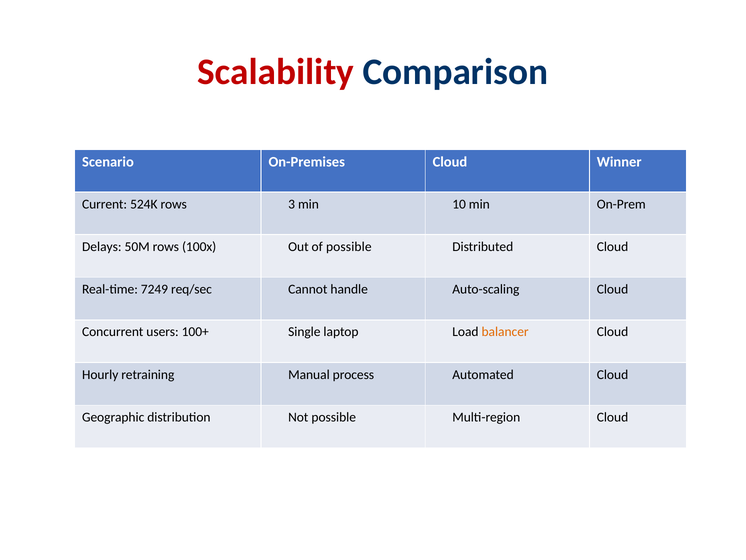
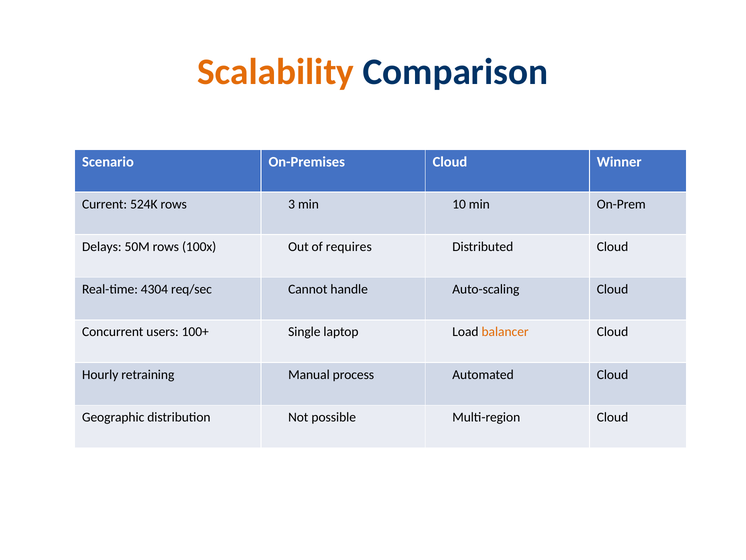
Scalability colour: red -> orange (276, 72)
of possible: possible -> requires (349, 247)
7249: 7249 -> 4304 (154, 289)
